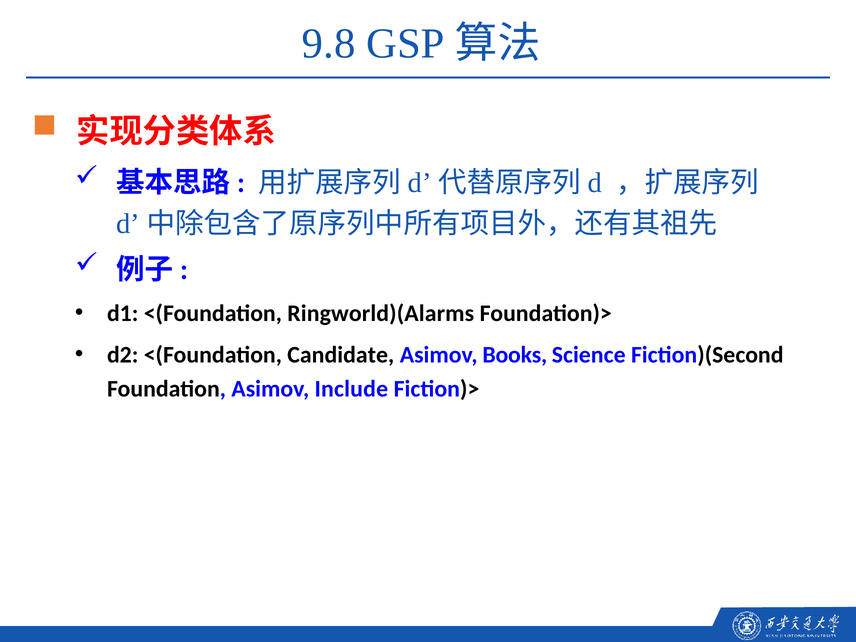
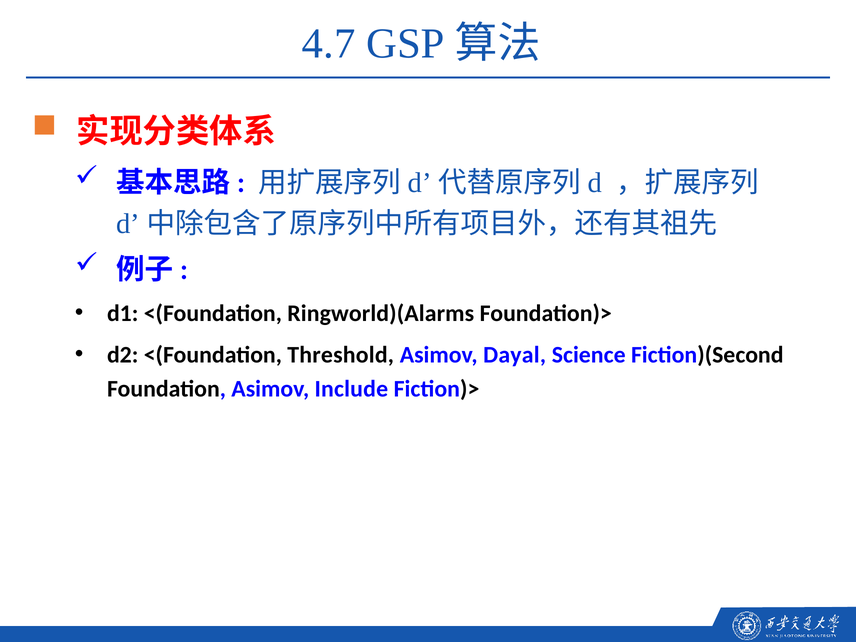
9.8: 9.8 -> 4.7 (329, 44)
Candidate: Candidate -> Threshold (341, 355)
Books: Books -> Dayal (515, 355)
